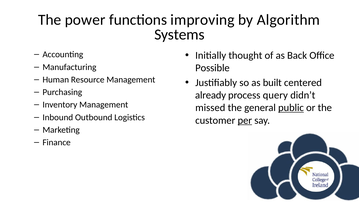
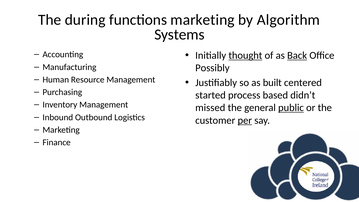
power: power -> during (85, 20)
functions improving: improving -> marketing (203, 20)
thought underline: none -> present (245, 55)
Back underline: none -> present (297, 55)
Possible: Possible -> Possibly (212, 68)
already: already -> started (211, 95)
query: query -> based (275, 95)
